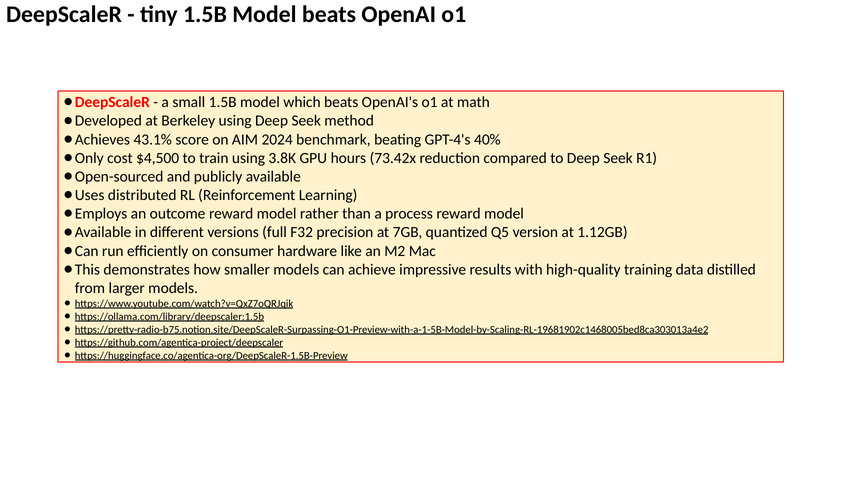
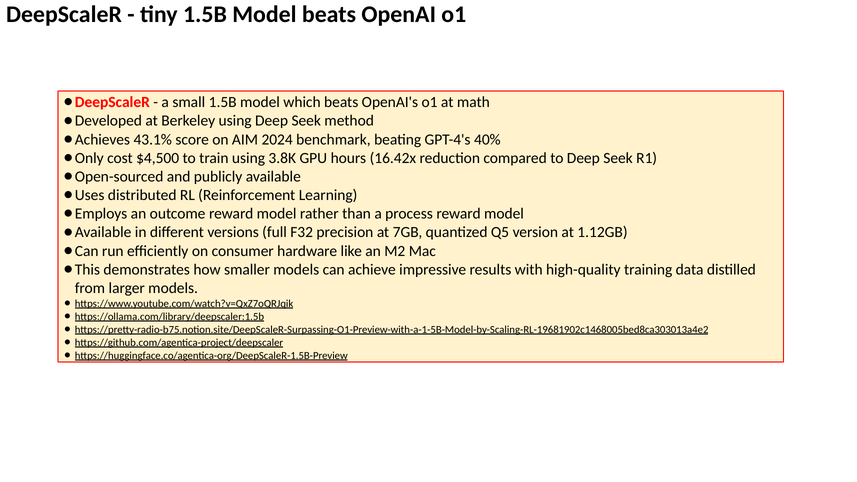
73.42x: 73.42x -> 16.42x (393, 158)
